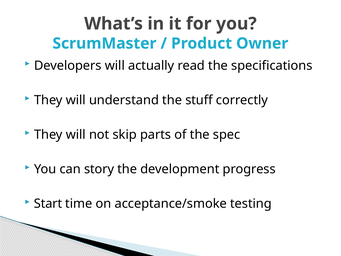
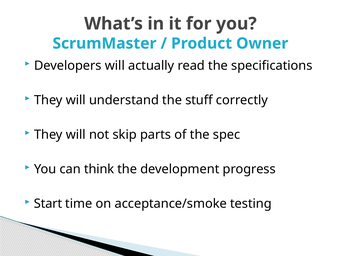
story: story -> think (99, 169)
